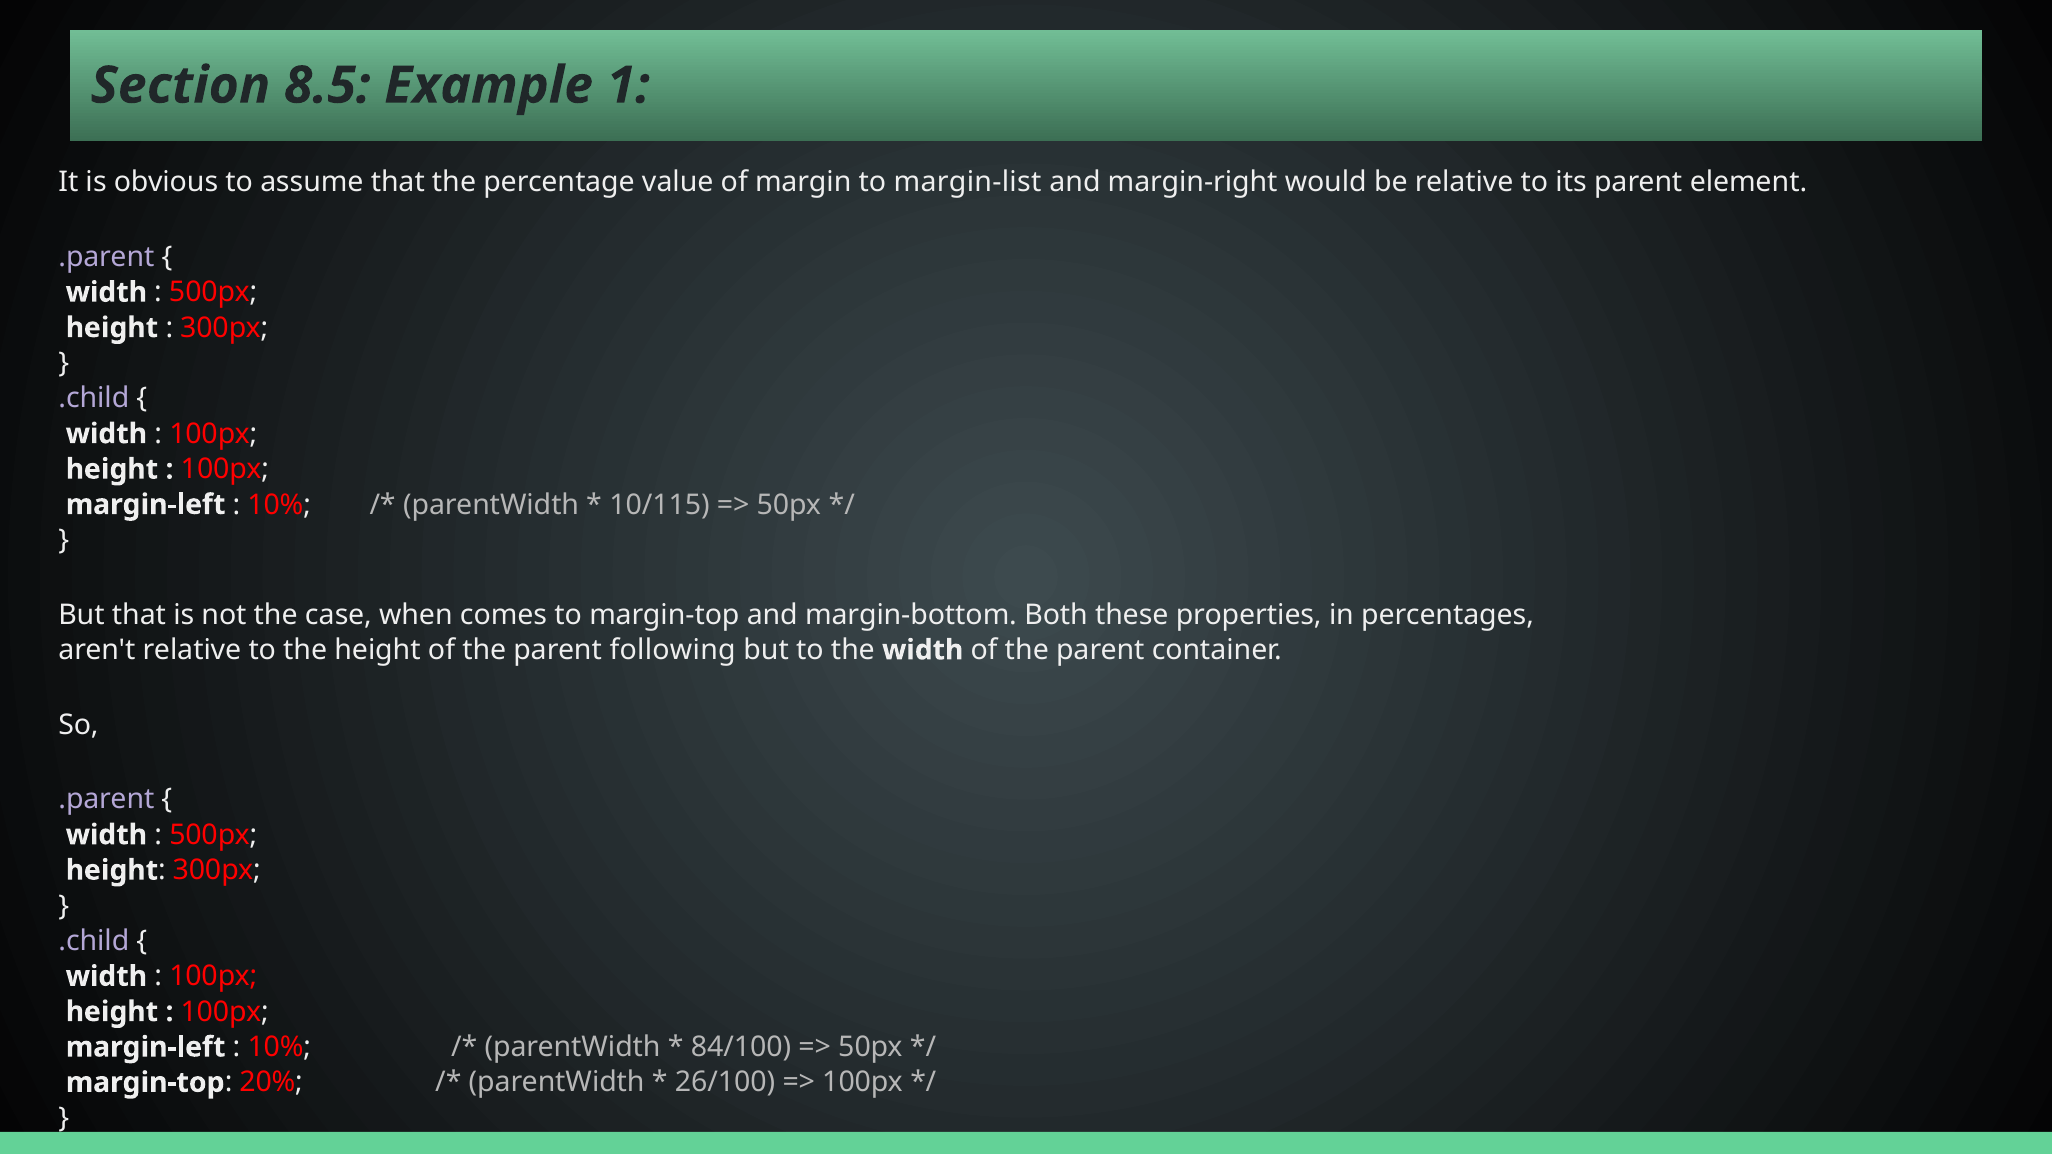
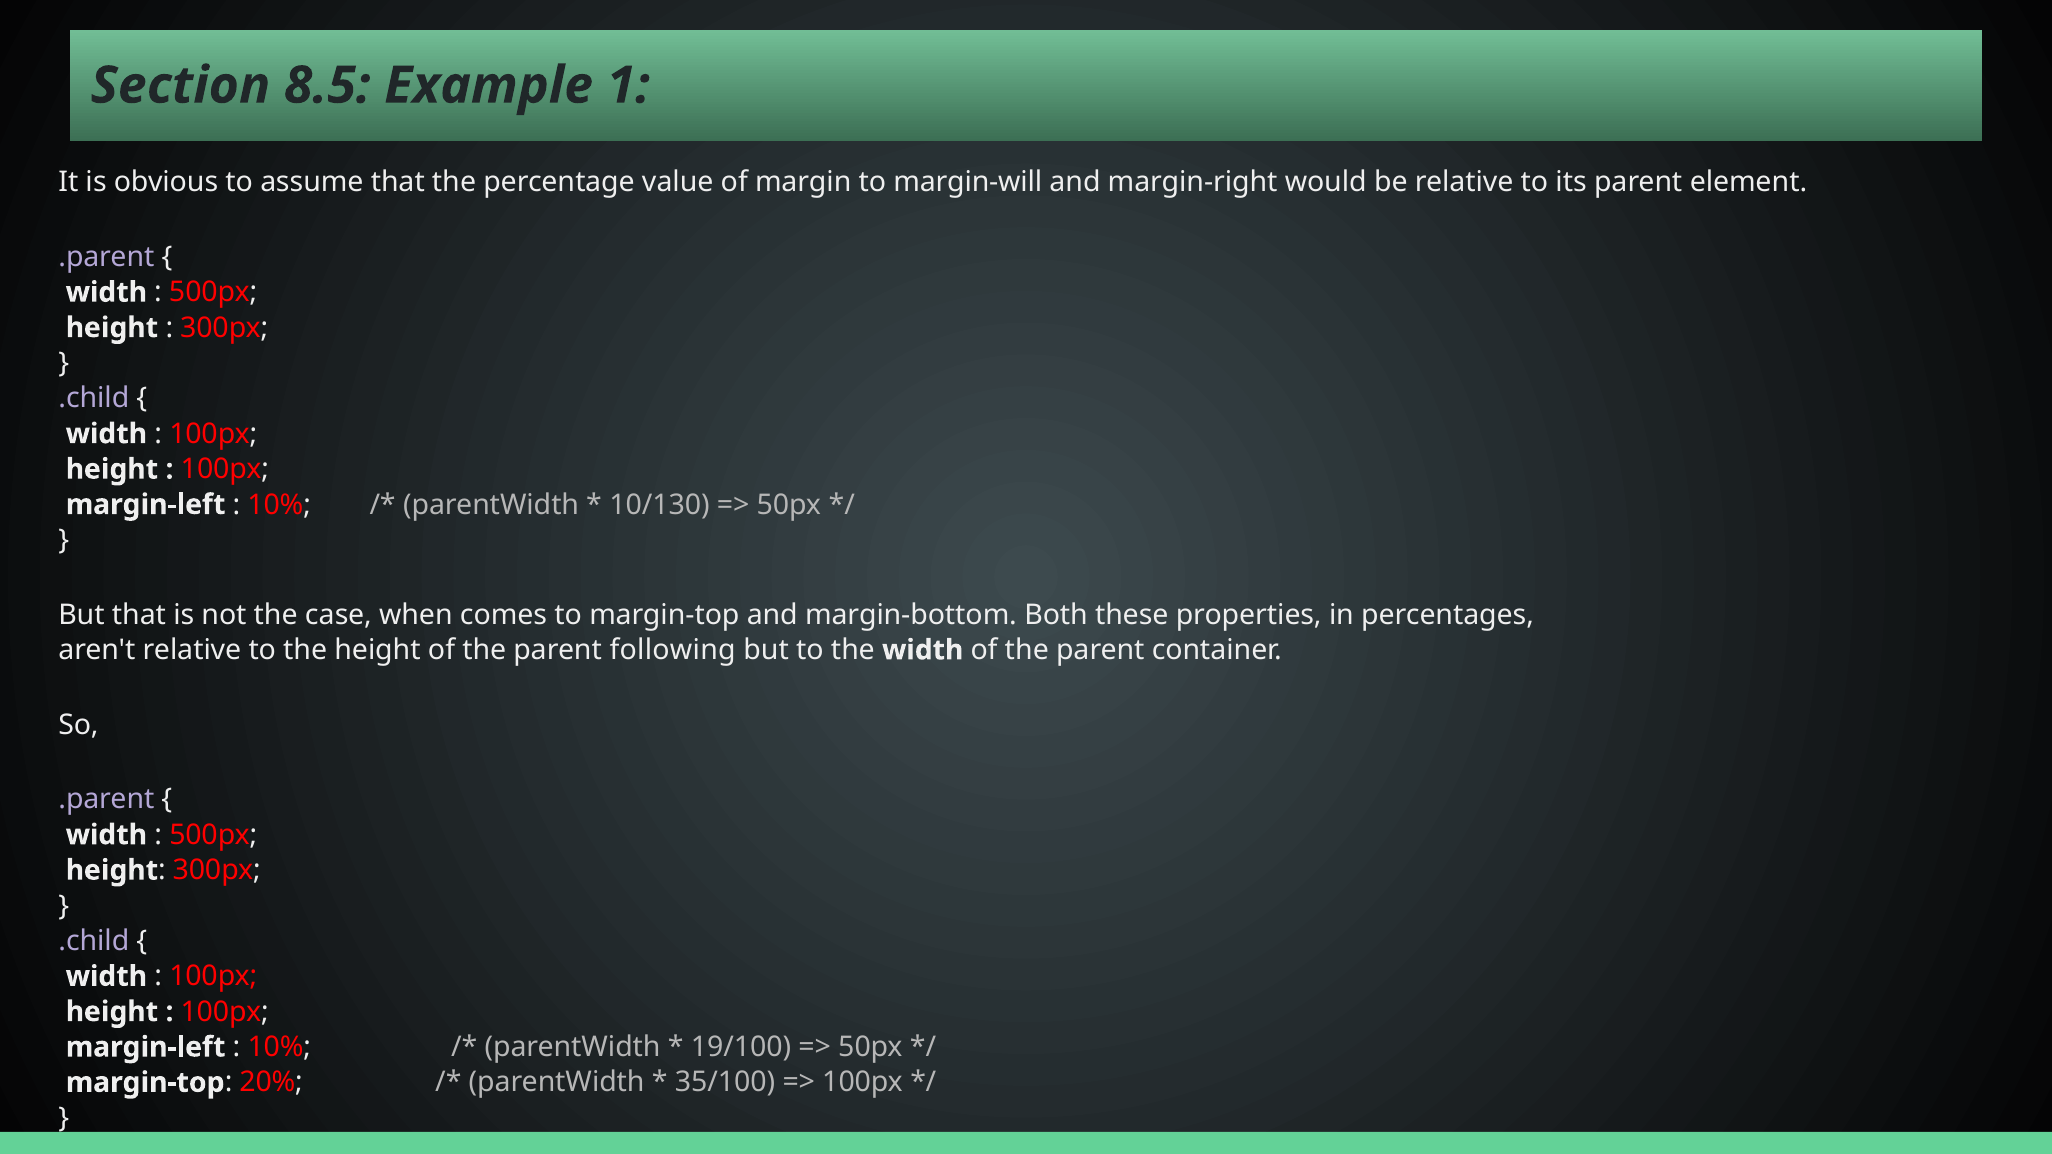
margin-list: margin-list -> margin-will (968, 182)
10/115: 10/115 -> 10/130 (660, 505)
84/100: 84/100 -> 19/100 (741, 1047)
26/100: 26/100 -> 35/100 (725, 1083)
